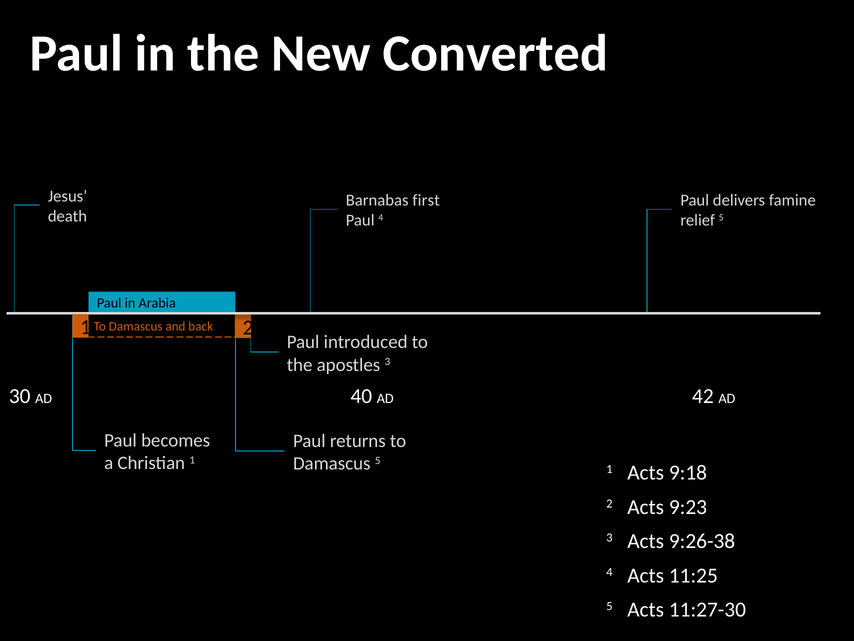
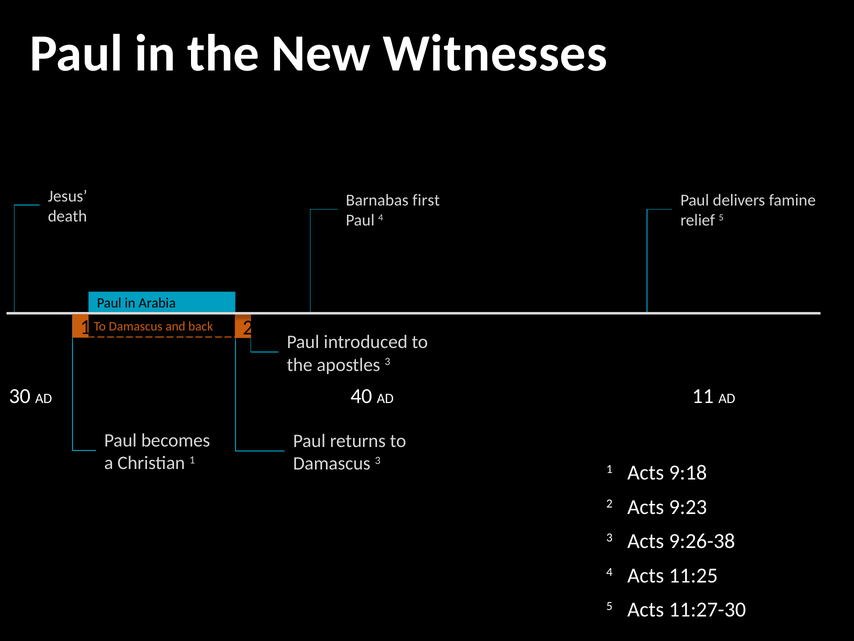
Converted: Converted -> Witnesses (495, 53)
42: 42 -> 11 (703, 396)
Damascus 5: 5 -> 3 (378, 460)
